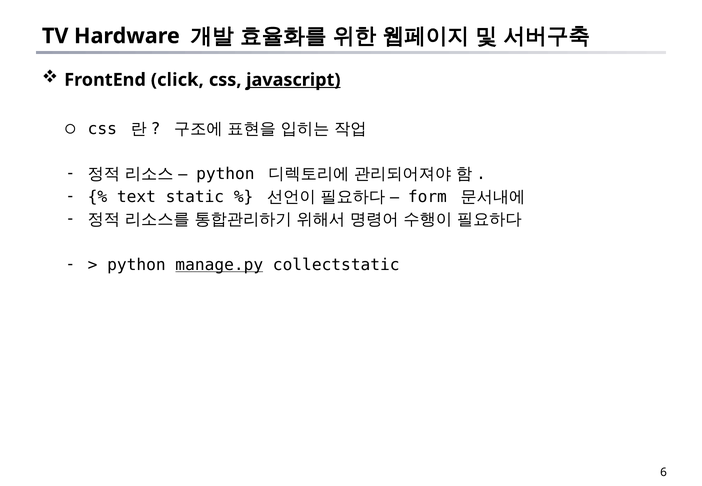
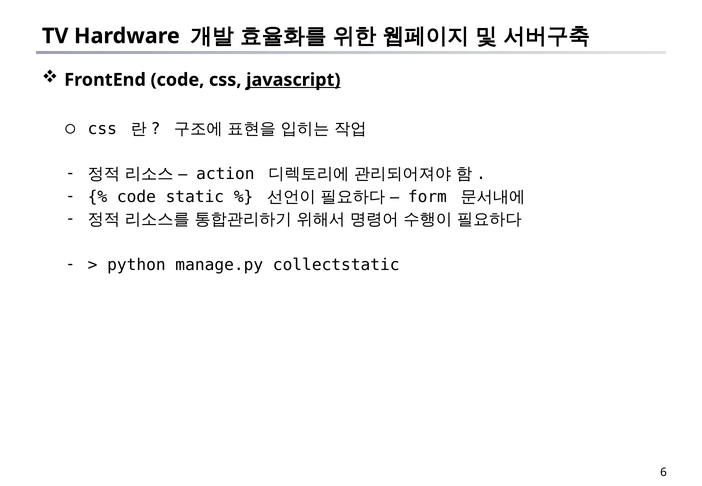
FrontEnd click: click -> code (177, 80)
python: python -> action (225, 174)
text: text -> code (136, 197)
manage.py underline: present -> none (219, 265)
